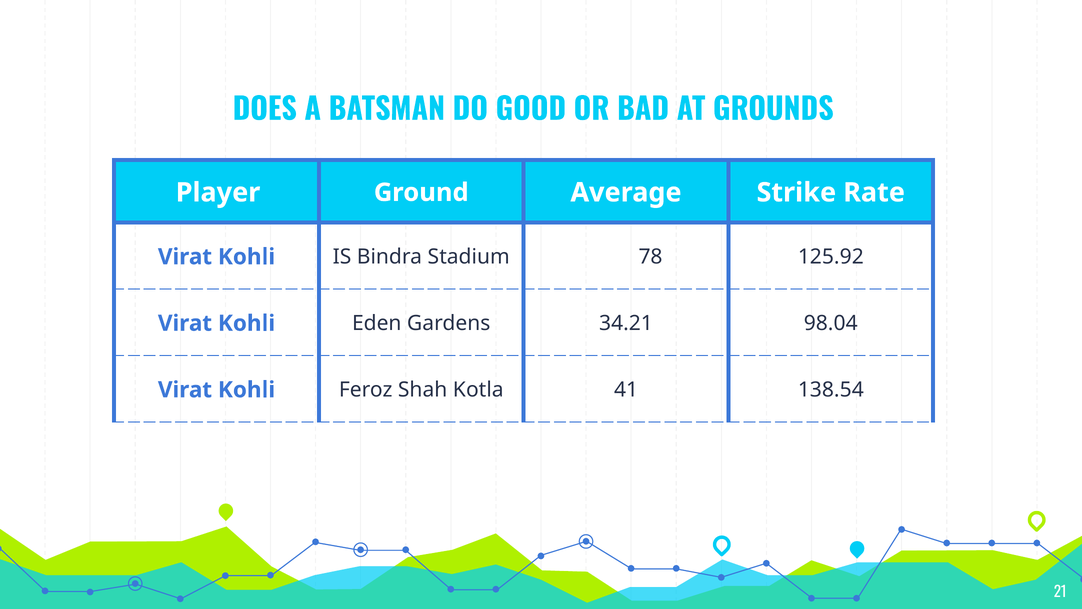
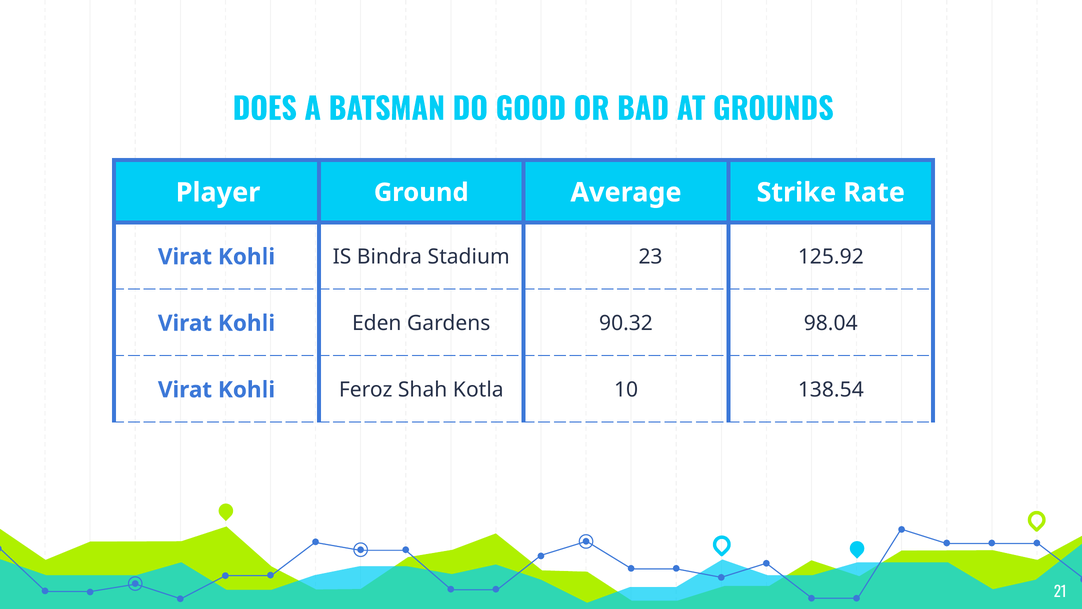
78: 78 -> 23 (651, 257)
34.21: 34.21 -> 90.32 (626, 323)
41: 41 -> 10 (626, 390)
